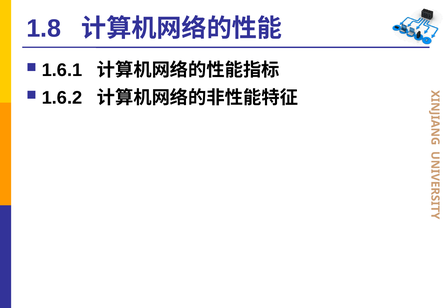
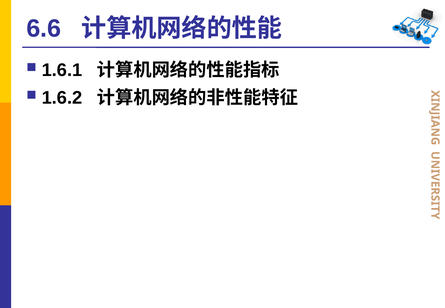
1.8: 1.8 -> 6.6 (44, 29)
